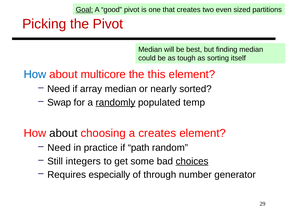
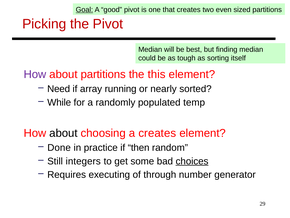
How colour: blue -> purple (35, 74)
about multicore: multicore -> partitions (103, 74)
array median: median -> running (121, 89)
Swap: Swap -> While (59, 102)
randomly underline: present -> none (115, 102)
Need: Need -> Done (59, 147)
path: path -> then (139, 147)
especially: especially -> executing (109, 174)
